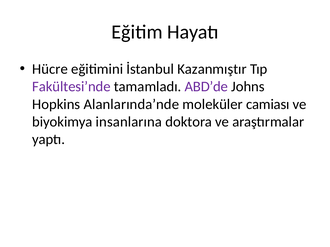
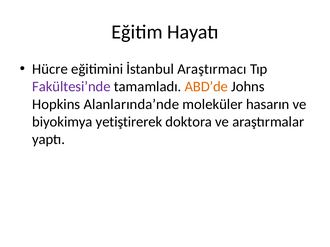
Kazanmıştır: Kazanmıştır -> Araştırmacı (212, 69)
ABD’de colour: purple -> orange (206, 87)
camiası: camiası -> hasarın (268, 104)
insanlarına: insanlarına -> yetiştirerek (129, 122)
